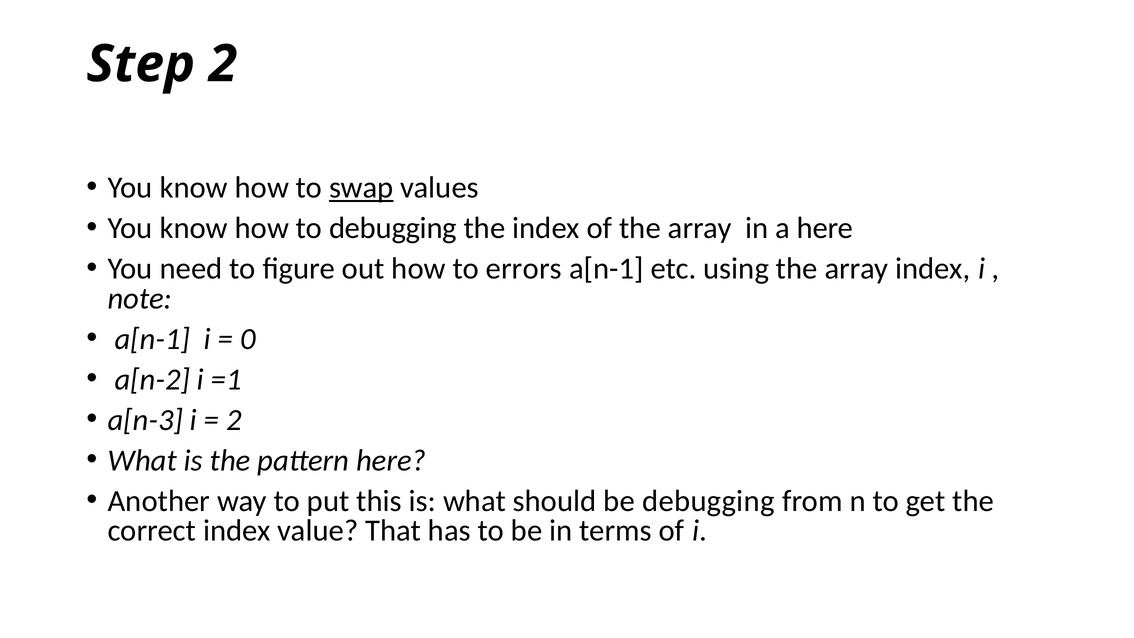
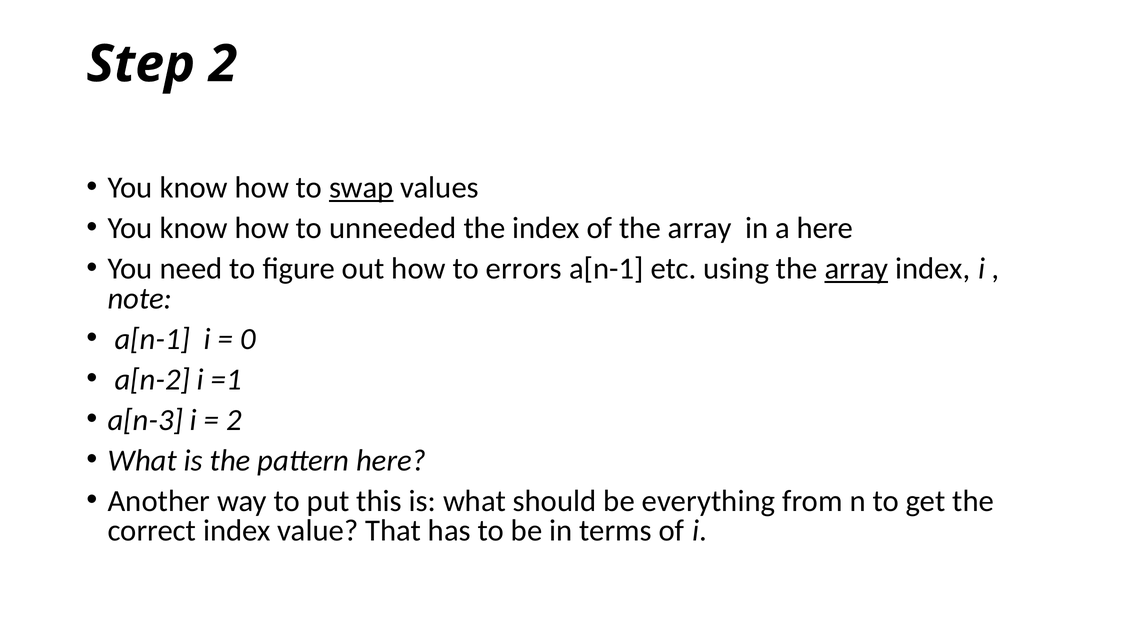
to debugging: debugging -> unneeded (393, 228)
array underline: none -> present (856, 269)
be debugging: debugging -> everything (709, 501)
